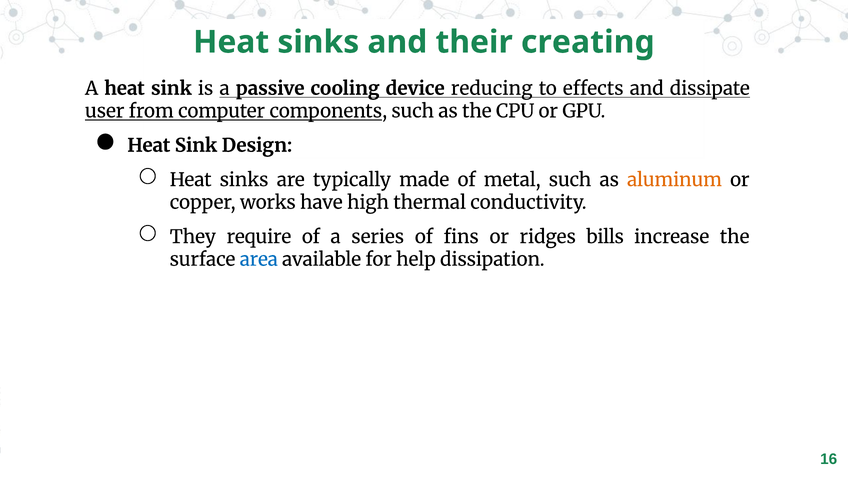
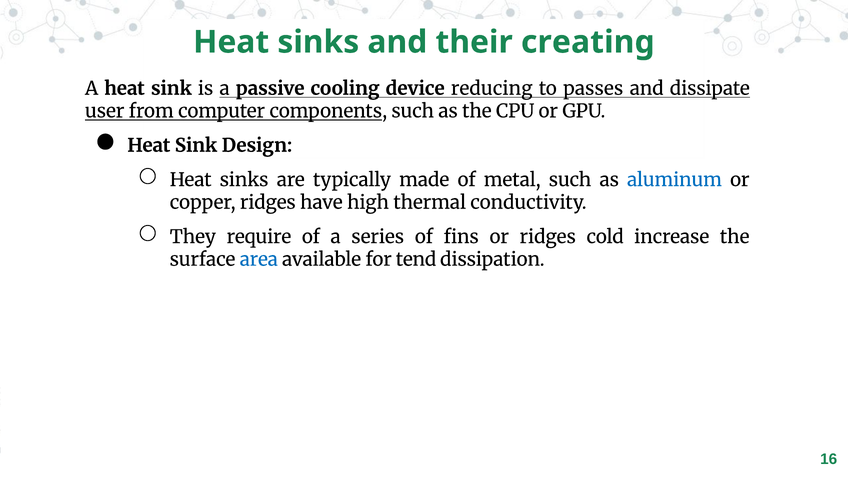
effects: effects -> passes (593, 89)
aluminum colour: orange -> blue (675, 180)
copper works: works -> ridges (268, 203)
bills: bills -> cold (605, 237)
help: help -> tend (416, 260)
